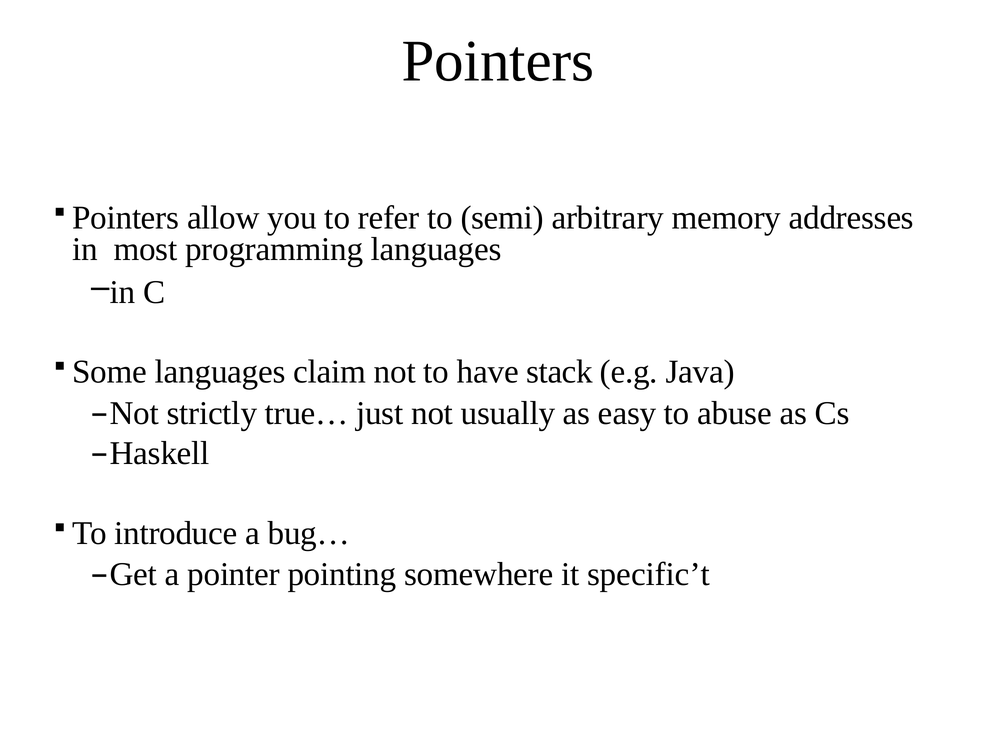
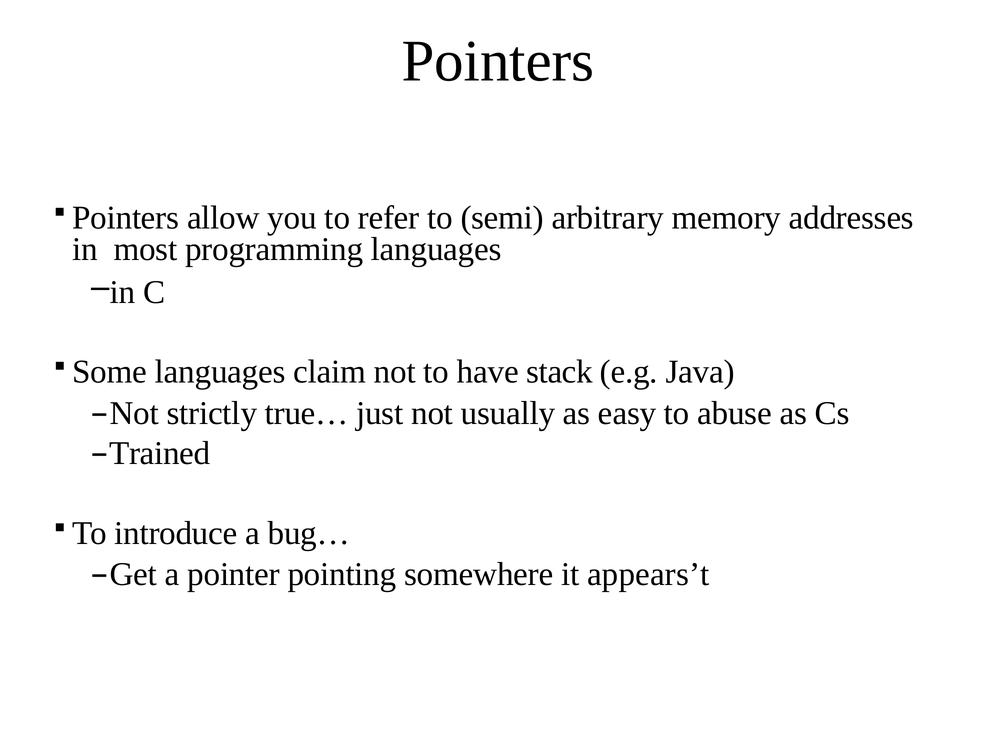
Haskell: Haskell -> Trained (160, 453)
specific’t: specific’t -> appears’t (648, 574)
